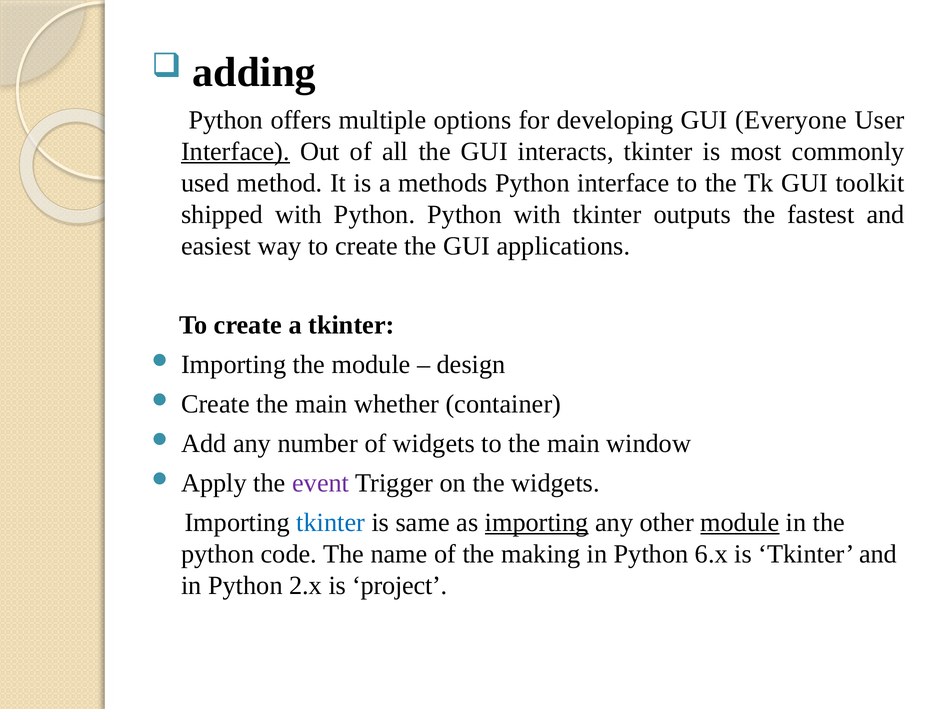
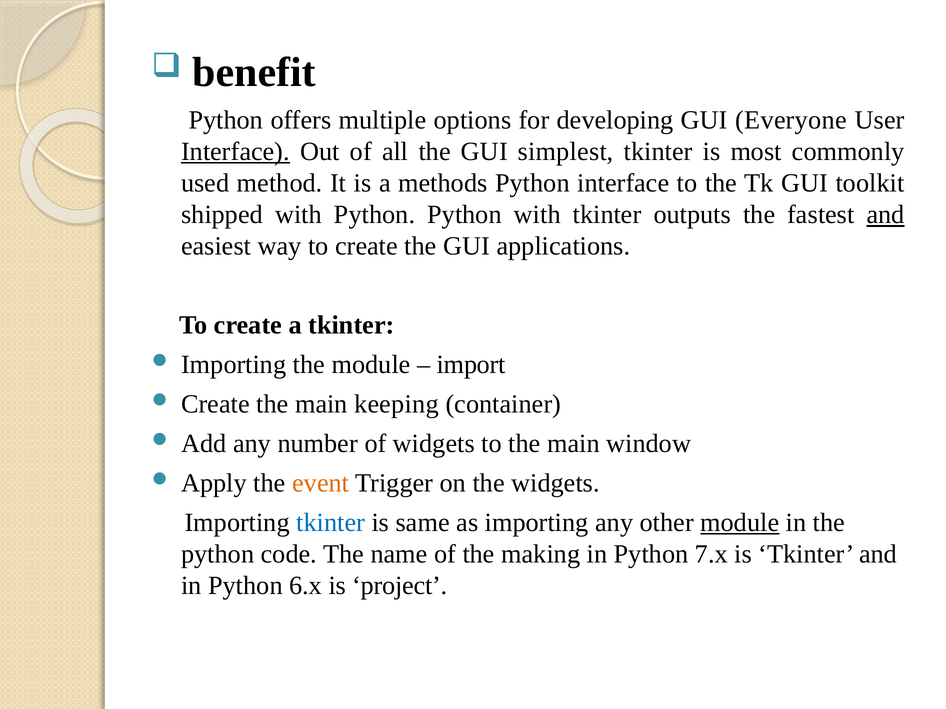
adding: adding -> benefit (254, 72)
interacts: interacts -> simplest (566, 152)
and underline: none -> present (886, 215)
design: design -> import (471, 365)
whether: whether -> keeping (396, 404)
event colour: purple -> orange (321, 483)
importing underline: present -> none (537, 523)
6.x: 6.x -> 7.x (711, 554)
2.x: 2.x -> 6.x (306, 586)
